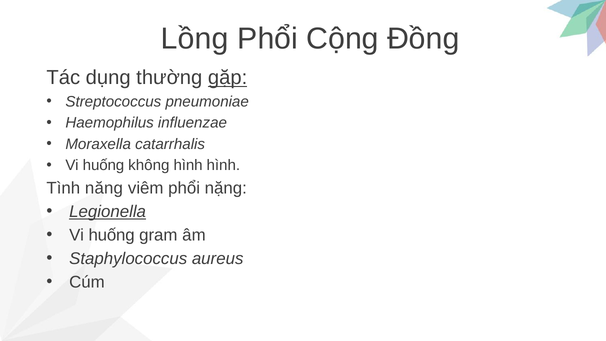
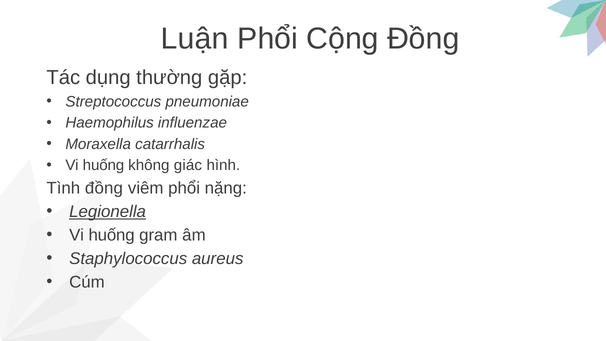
Lồng: Lồng -> Luận (195, 39)
gặp underline: present -> none (228, 78)
không hình: hình -> giác (188, 165)
Tình năng: năng -> đồng (104, 188)
